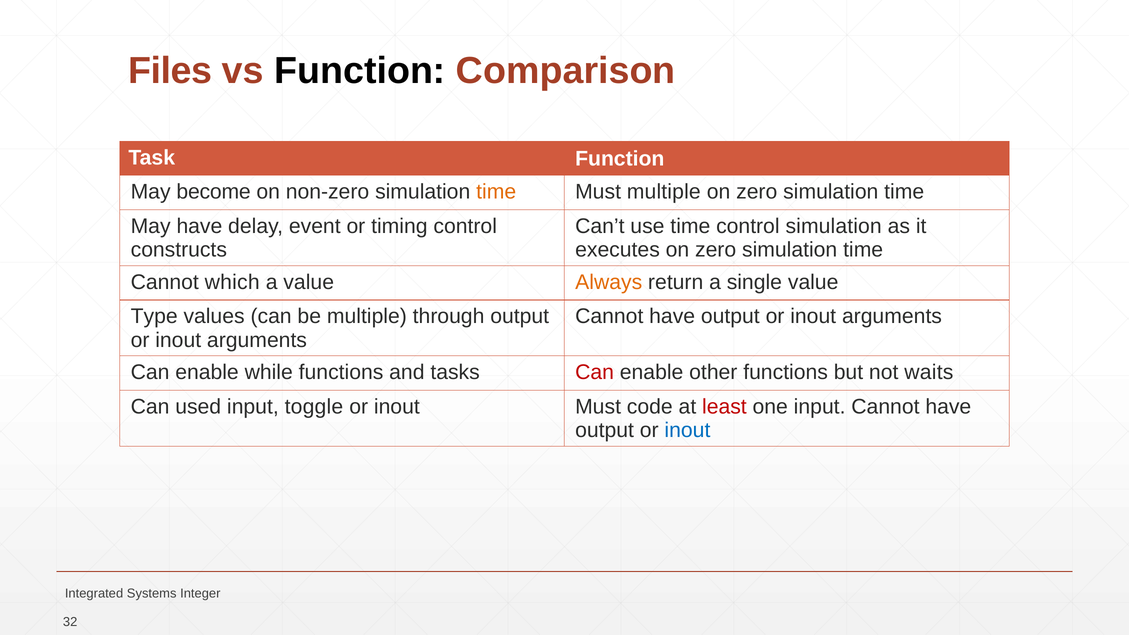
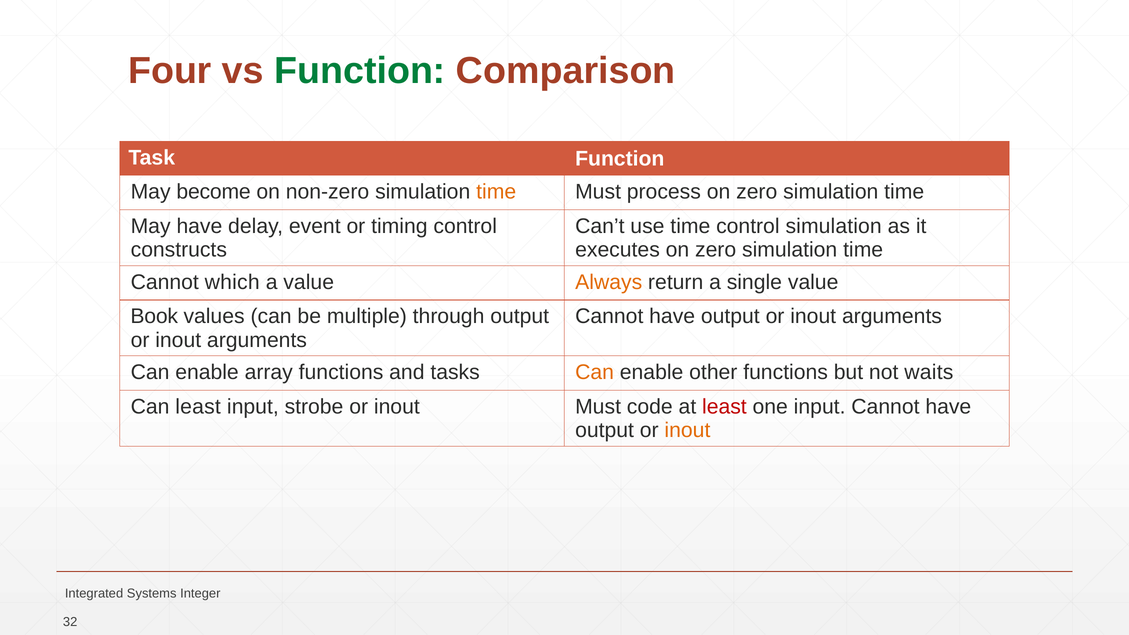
Files: Files -> Four (170, 71)
Function colour: black -> green (360, 71)
Must multiple: multiple -> process (664, 192)
Type: Type -> Book (154, 316)
while: while -> array (269, 372)
Can colour: red -> orange (595, 372)
Can used: used -> least (198, 407)
toggle: toggle -> strobe (314, 407)
inout colour: blue -> orange (687, 430)
